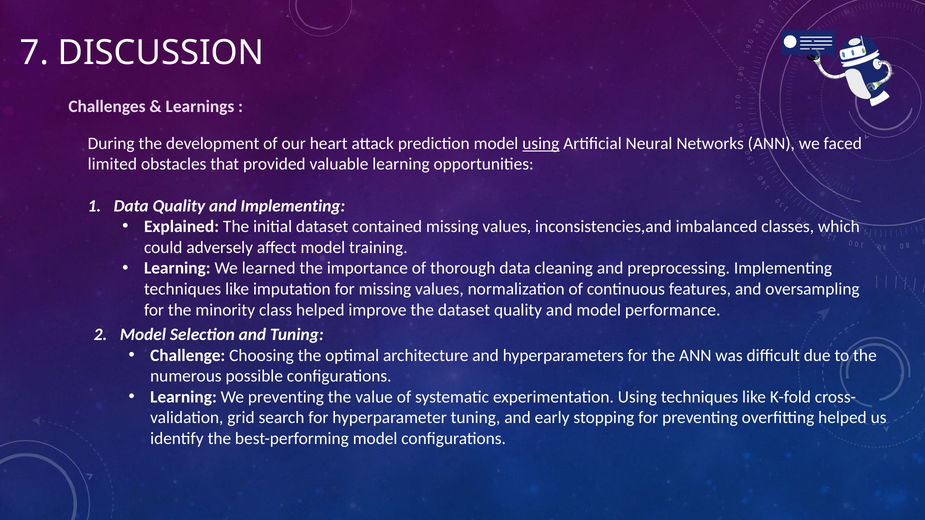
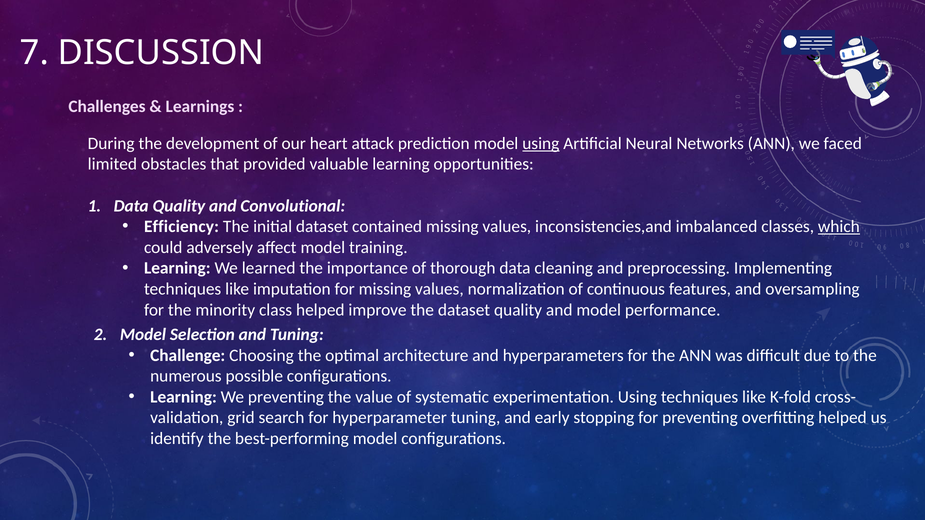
and Implementing: Implementing -> Convolutional (293, 206)
Explained: Explained -> Efficiency (181, 227)
which underline: none -> present (839, 227)
